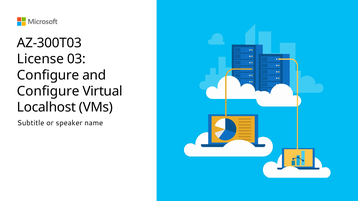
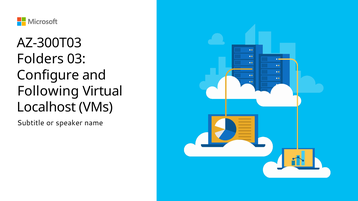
License: License -> Folders (40, 59)
Configure: Configure -> Following (48, 91)
